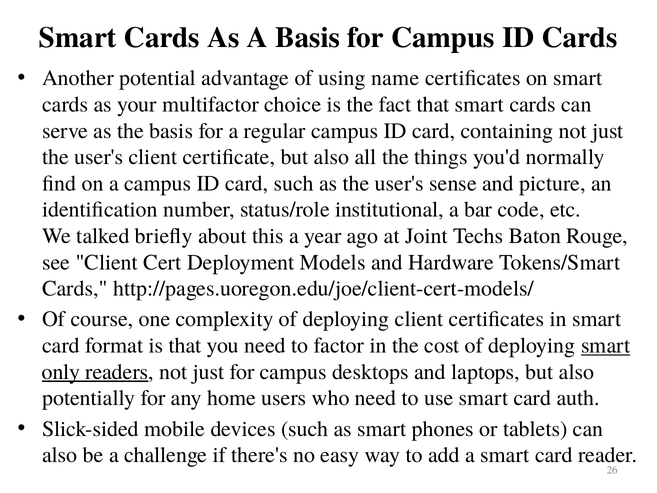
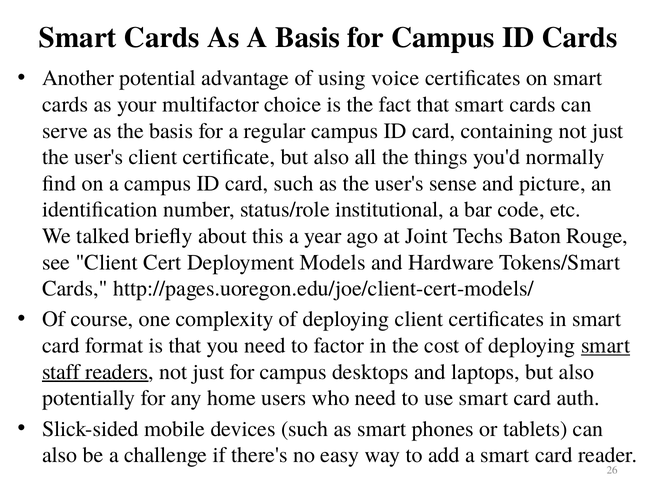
name: name -> voice (395, 78)
only: only -> staff (61, 372)
